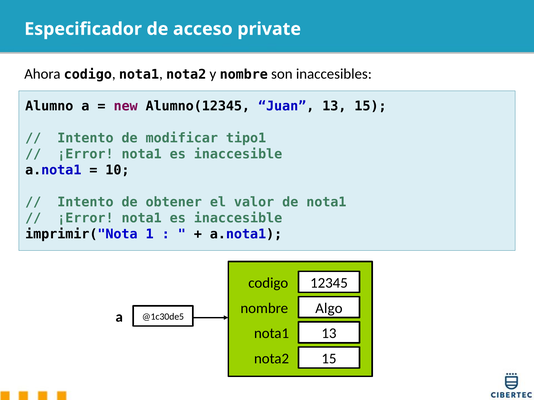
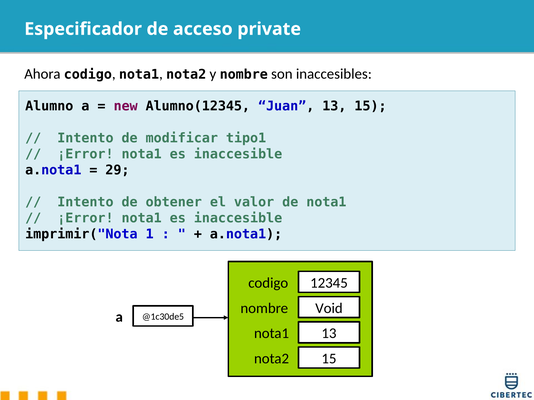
10: 10 -> 29 (117, 170)
Algo: Algo -> Void (329, 309)
